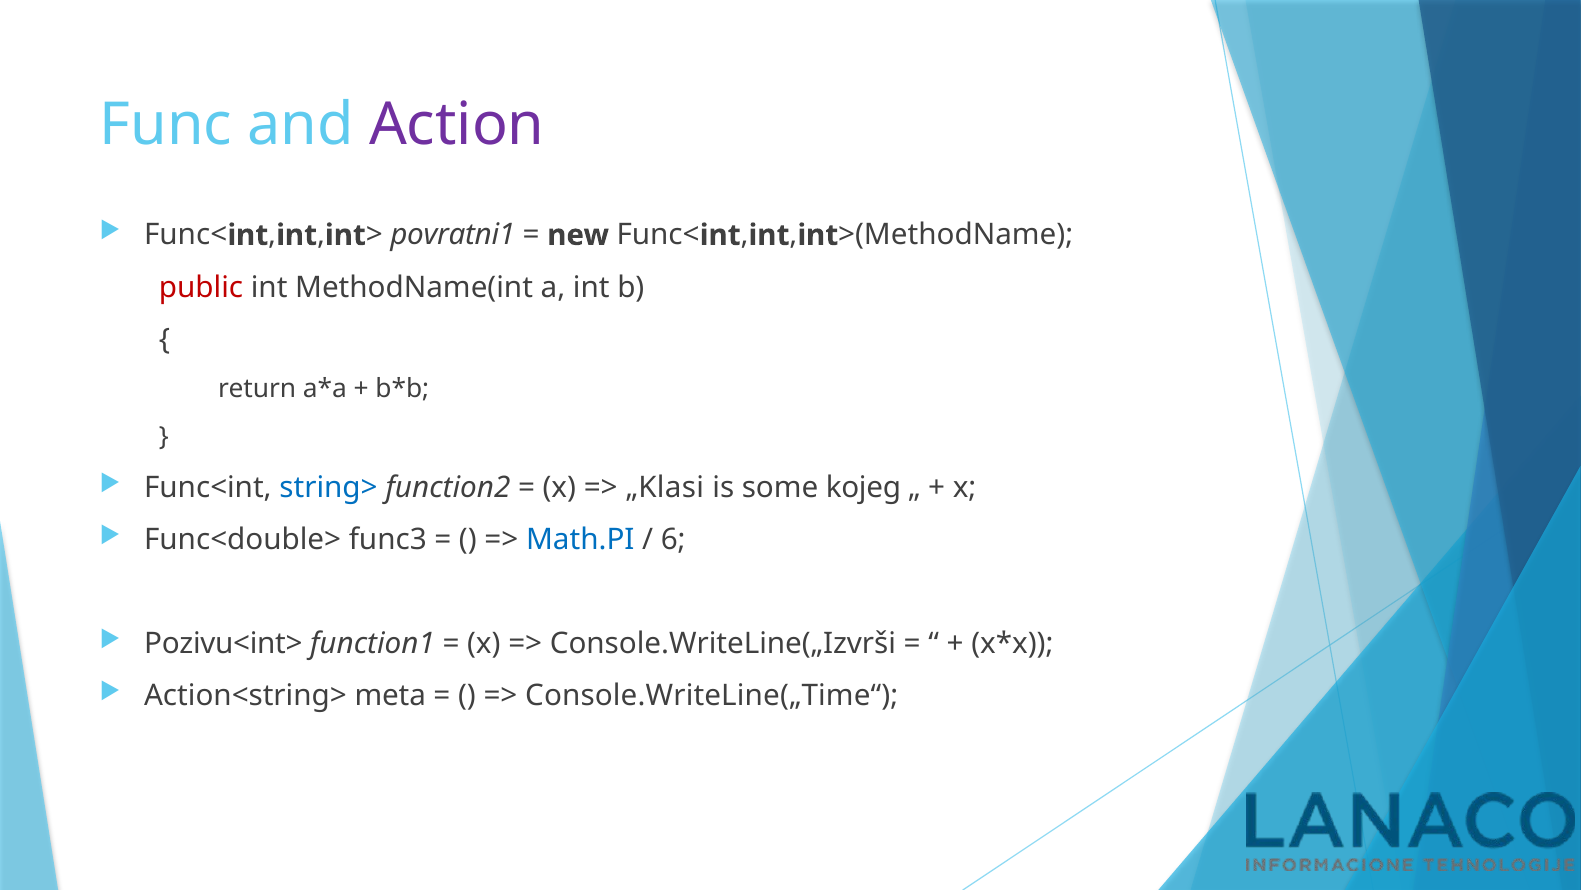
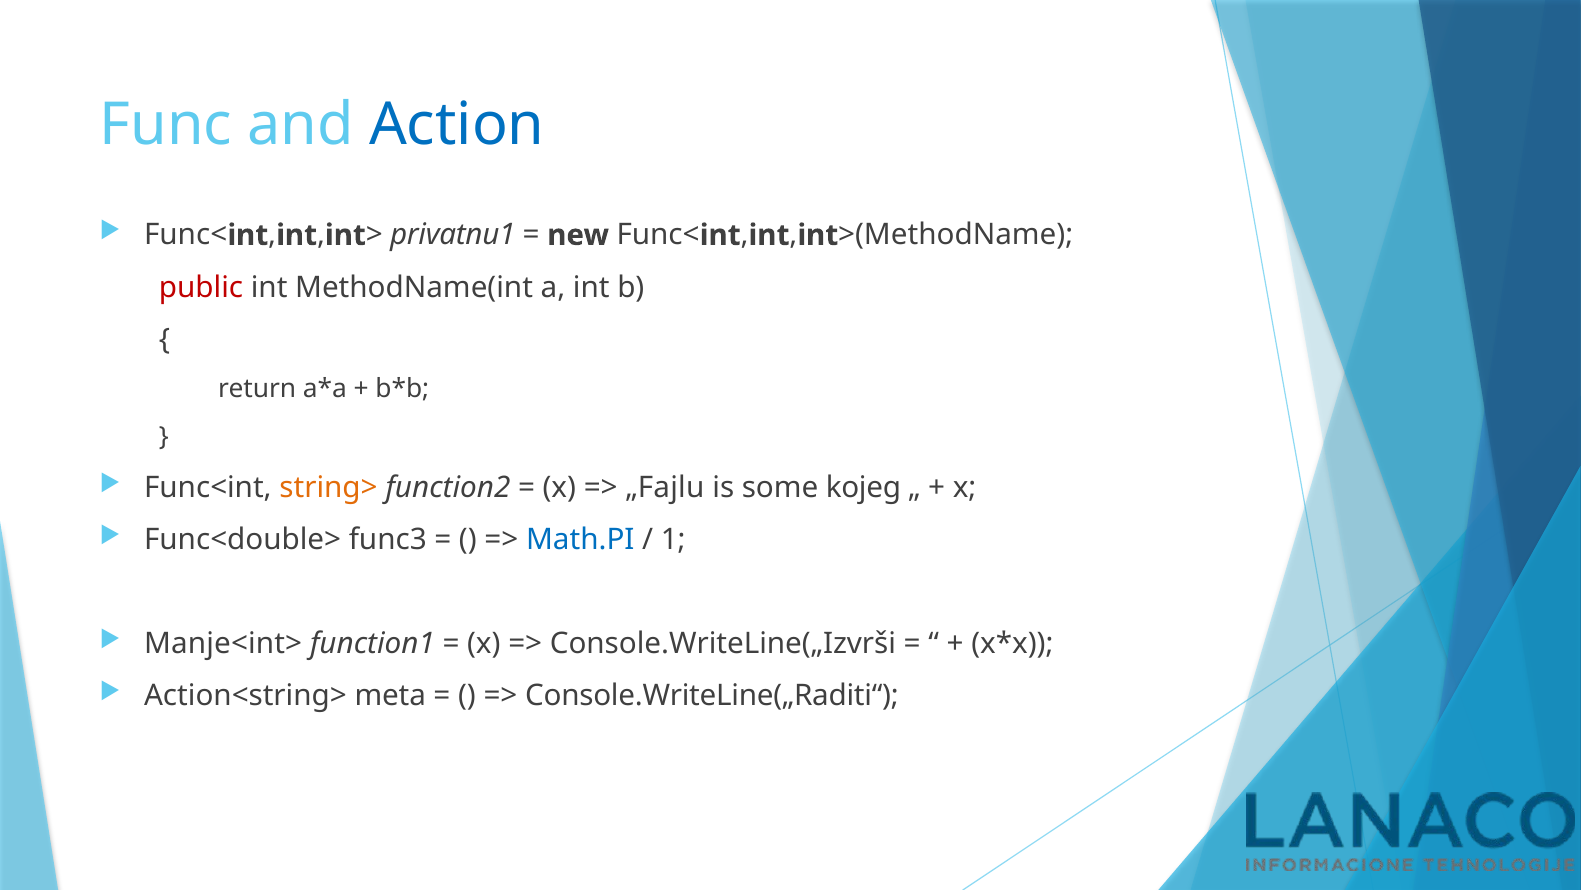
Action colour: purple -> blue (457, 125)
povratni1: povratni1 -> privatnu1 (453, 235)
string> colour: blue -> orange (329, 487)
„Klasi: „Klasi -> „Fajlu (665, 487)
6: 6 -> 1 (673, 539)
Pozivu<int>: Pozivu<int> -> Manje<int> (223, 643)
Console.WriteLine(„Time“: Console.WriteLine(„Time“ -> Console.WriteLine(„Raditi“ (712, 695)
